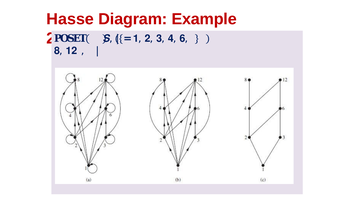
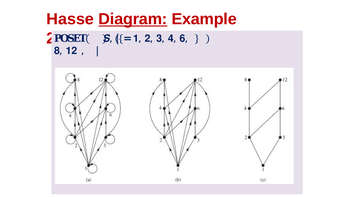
Diagram underline: none -> present (133, 19)
